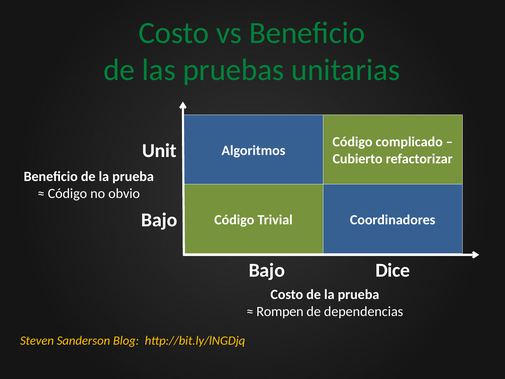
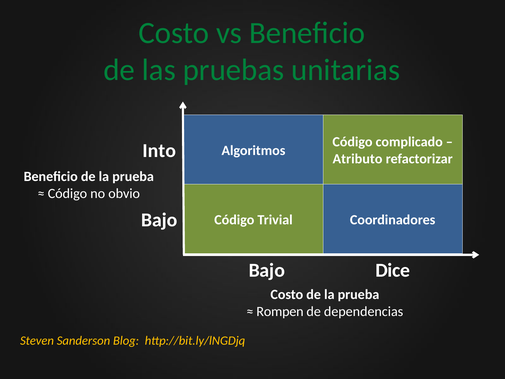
Unit: Unit -> Into (159, 151)
Cubierto: Cubierto -> Atributo (358, 159)
